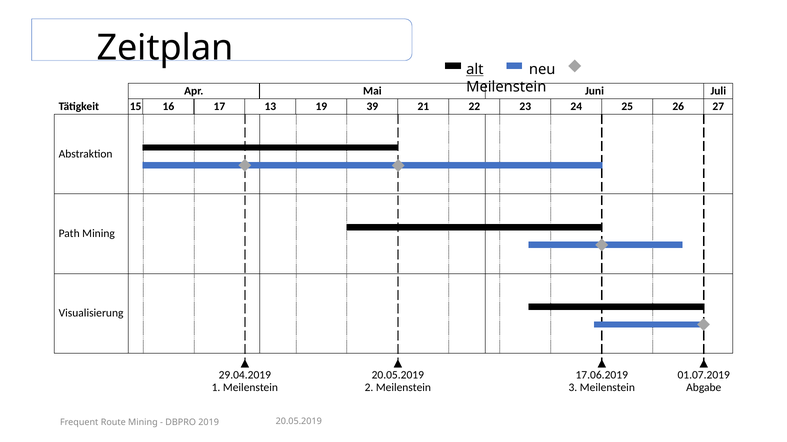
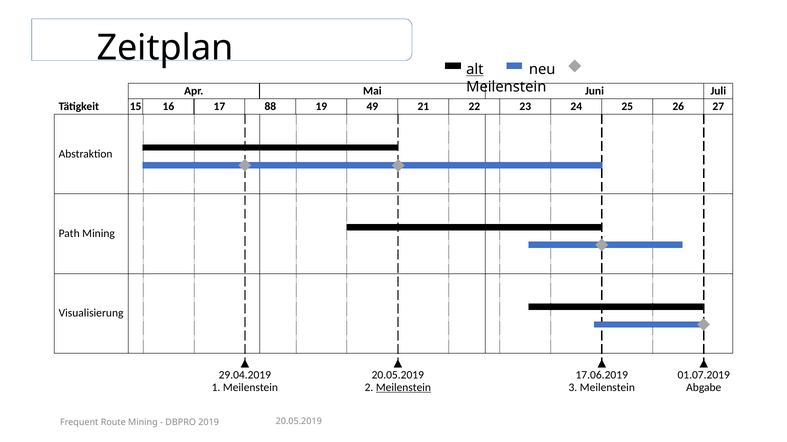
13: 13 -> 88 (270, 107)
39: 39 -> 49 (372, 107)
Meilenstein underline: none -> present (403, 388)
